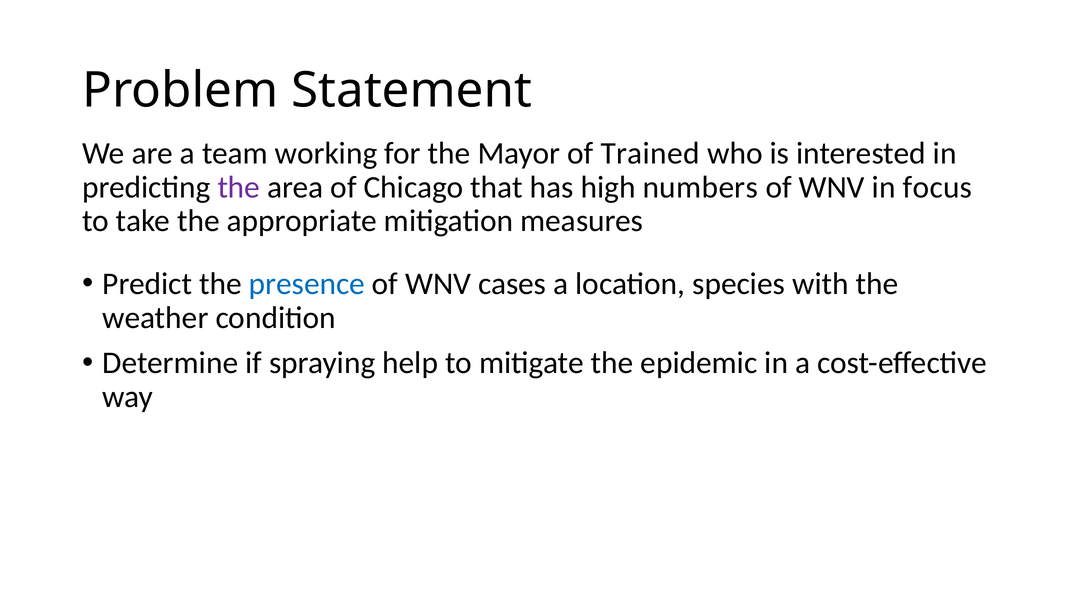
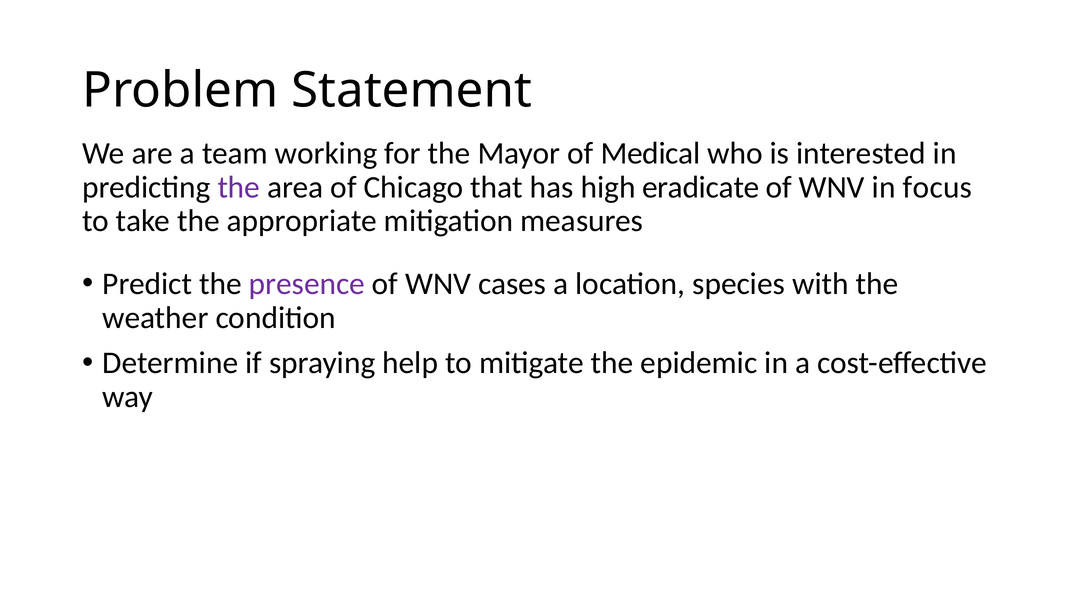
Trained: Trained -> Medical (650, 153)
numbers: numbers -> eradicate (701, 187)
presence colour: blue -> purple (307, 284)
